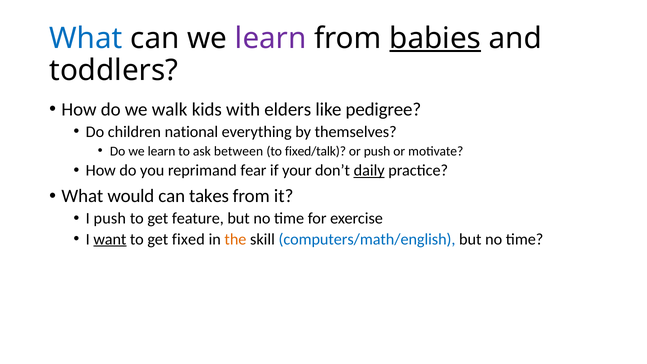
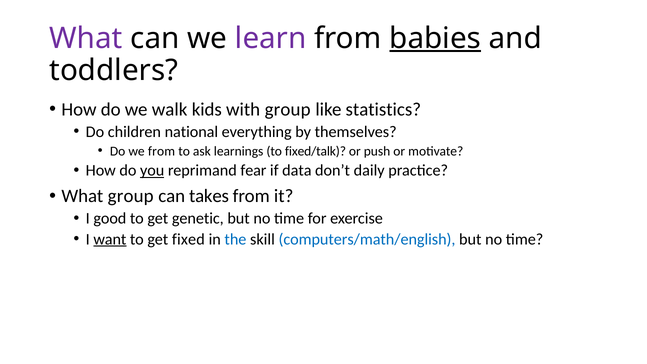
What colour: blue -> purple (86, 38)
with elders: elders -> group (288, 109)
pedigree: pedigree -> statistics (383, 109)
Do we learn: learn -> from (161, 151)
between: between -> learnings (239, 151)
you underline: none -> present (152, 170)
your: your -> data (297, 170)
daily underline: present -> none (369, 170)
What would: would -> group (131, 196)
I push: push -> good (110, 218)
feature: feature -> genetic (198, 218)
the colour: orange -> blue (235, 239)
